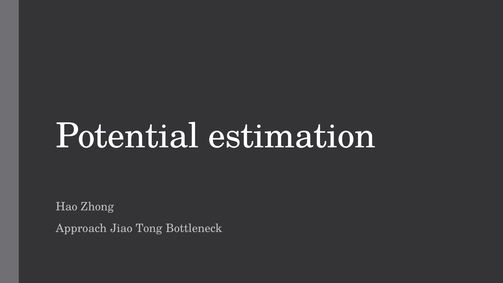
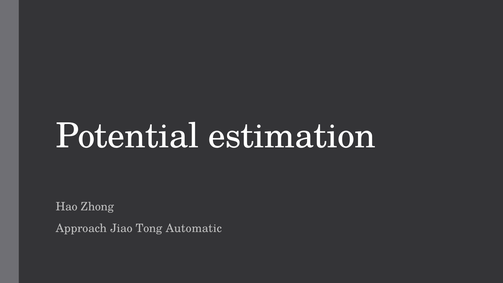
Bottleneck: Bottleneck -> Automatic (194, 228)
